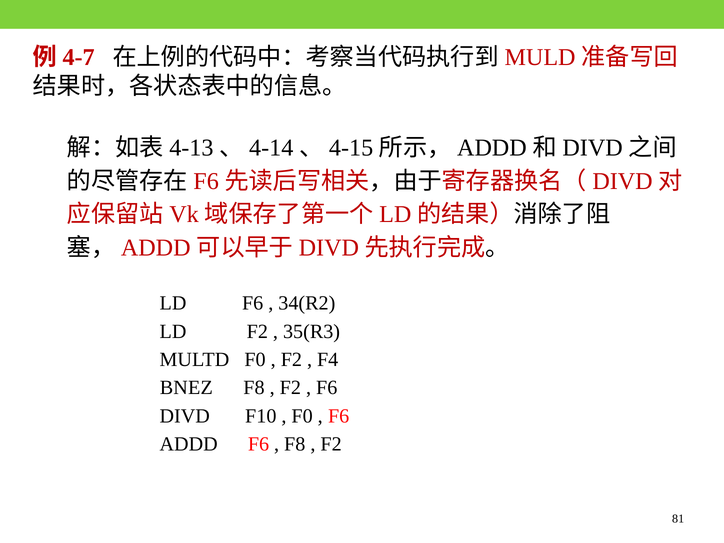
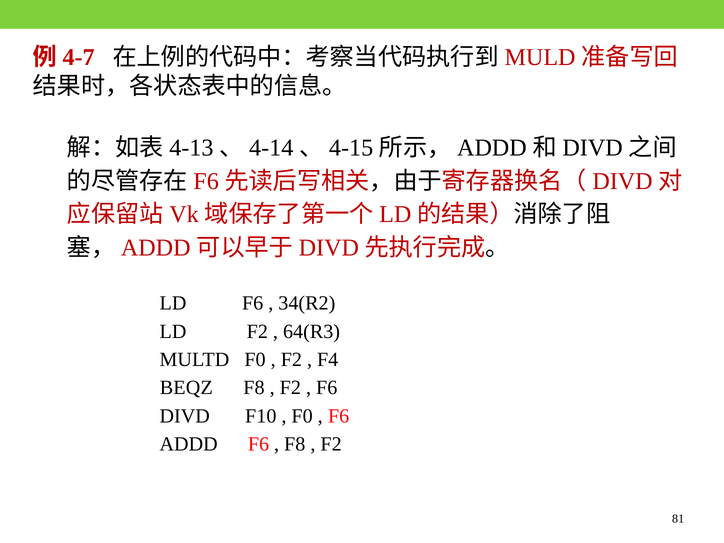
35(R3: 35(R3 -> 64(R3 (312, 331)
BNEZ: BNEZ -> BEQZ (186, 388)
